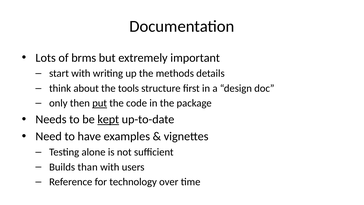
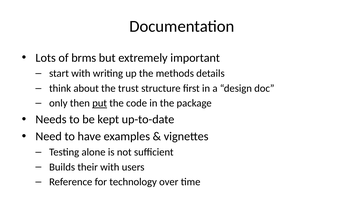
tools: tools -> trust (128, 88)
kept underline: present -> none (108, 119)
than: than -> their (88, 167)
